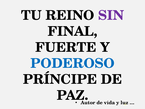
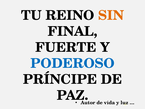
SIN colour: purple -> orange (111, 15)
